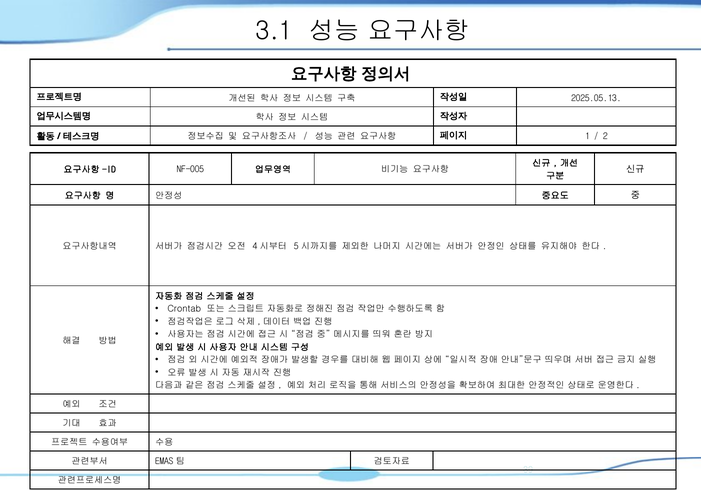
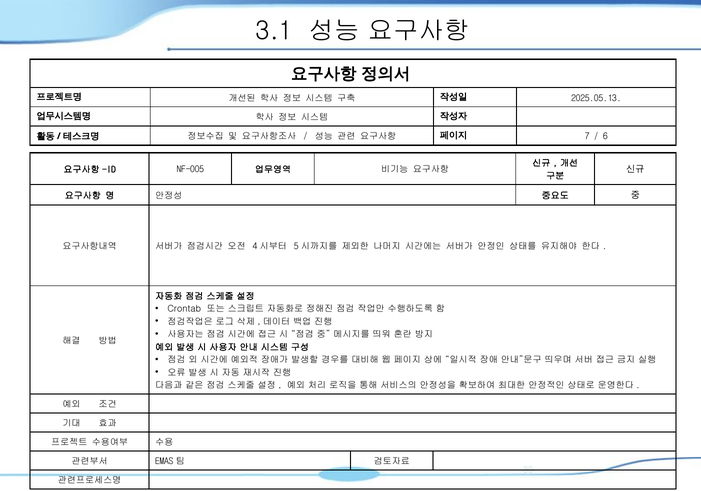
1: 1 -> 7 (587, 136)
2: 2 -> 6 (605, 136)
